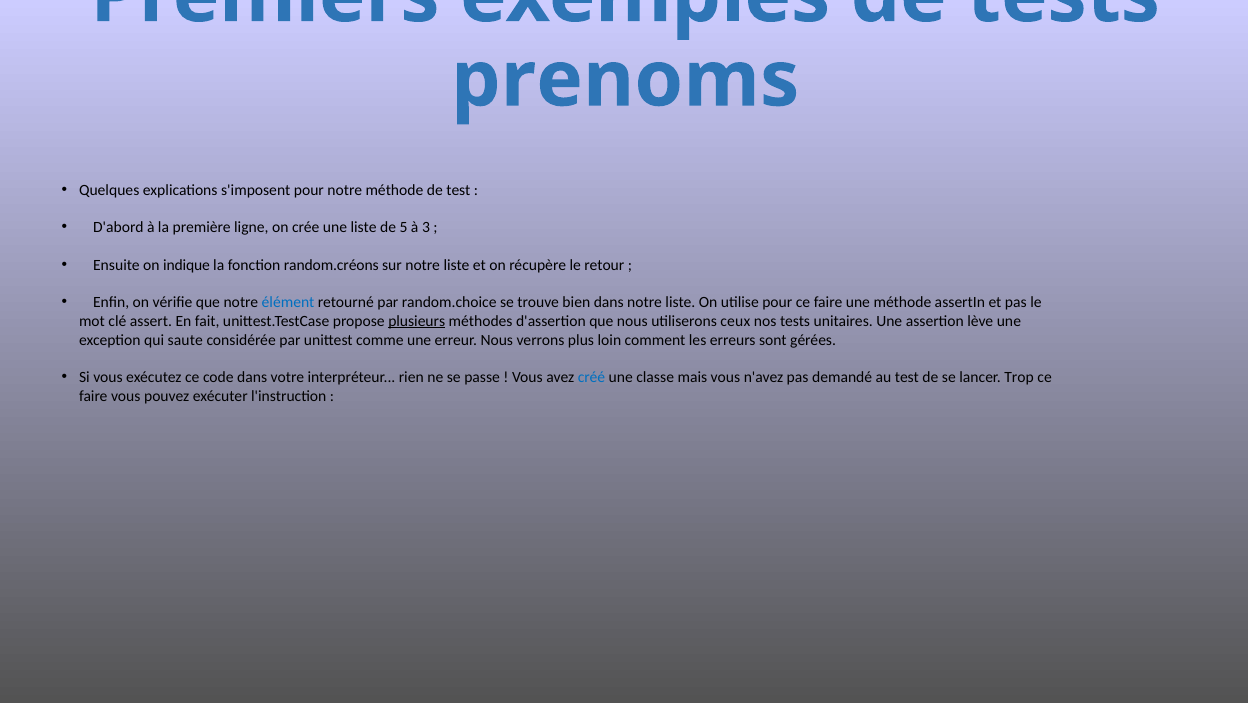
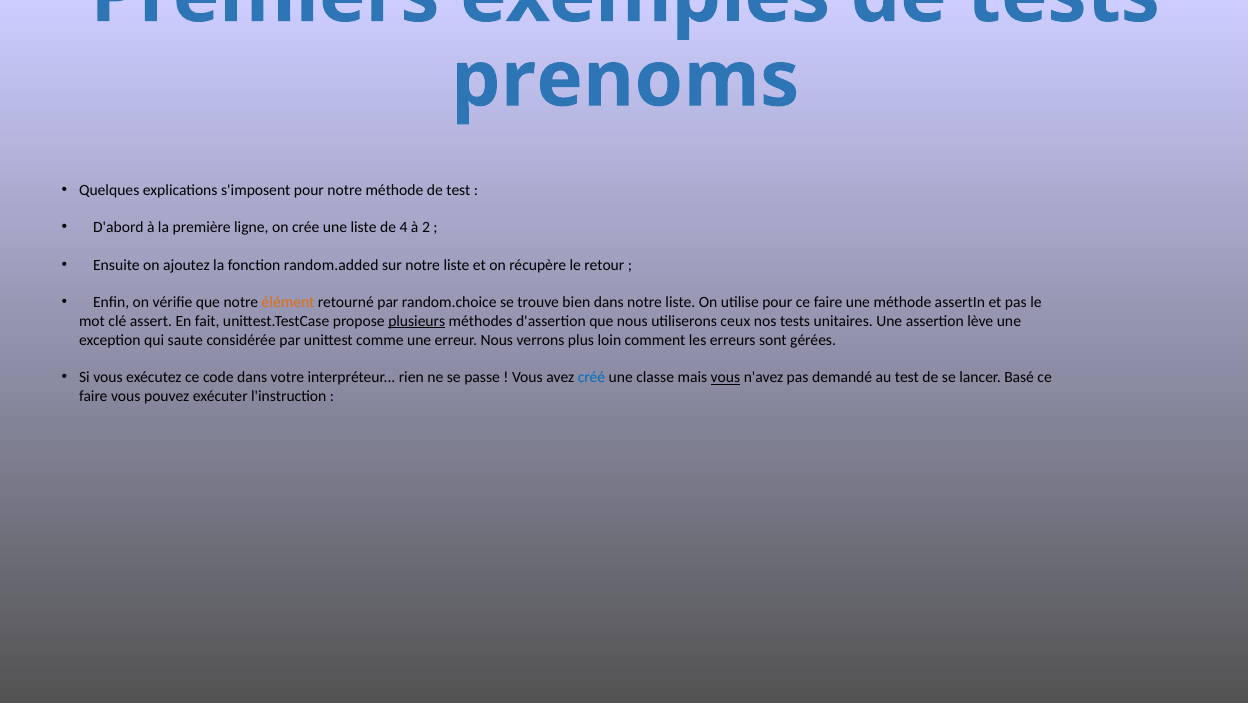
5: 5 -> 4 (403, 228)
3: 3 -> 2 (426, 228)
indique: indique -> ajoutez (186, 265)
random.créons: random.créons -> random.added (331, 265)
élément colour: blue -> orange (288, 303)
vous underline: none -> present (725, 378)
Trop: Trop -> Basé (1019, 378)
